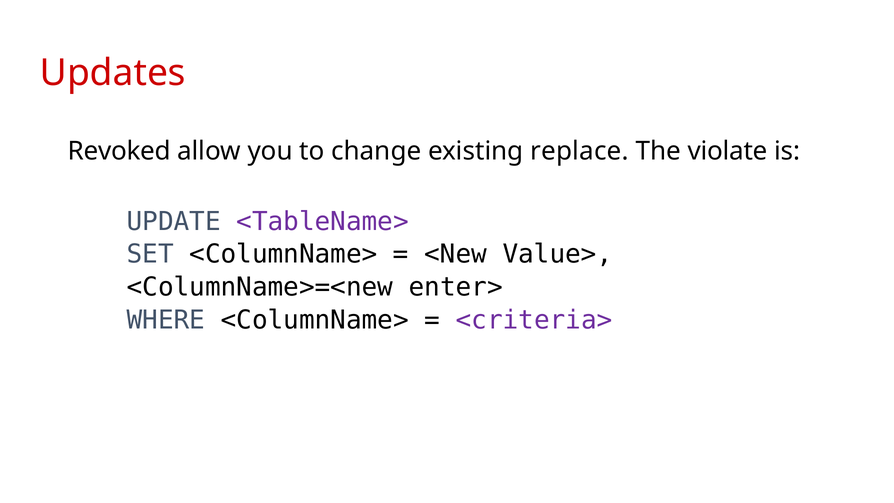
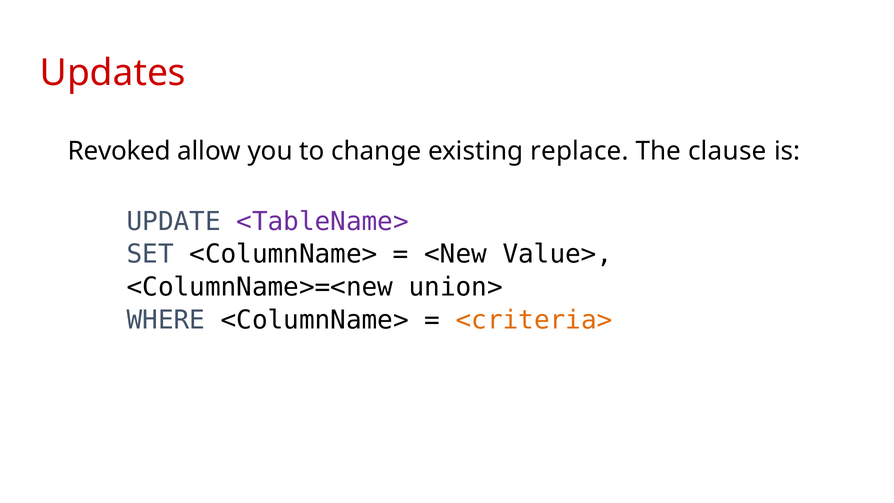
violate: violate -> clause (727, 151)
enter>: enter> -> union> (456, 287)
<criteria> colour: purple -> orange (534, 320)
